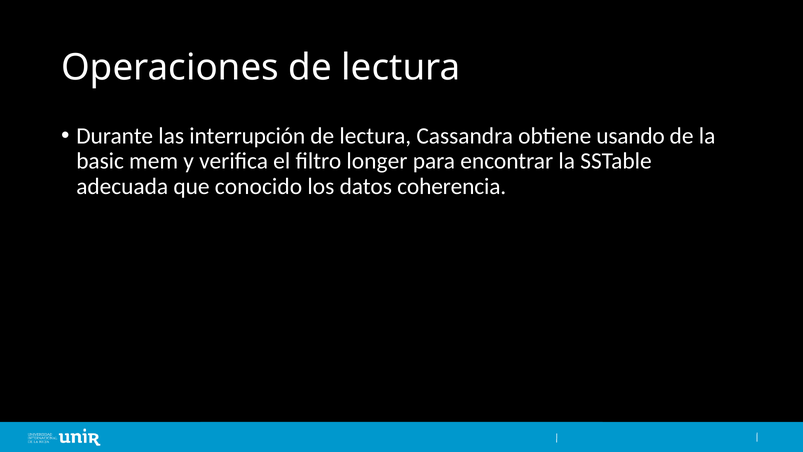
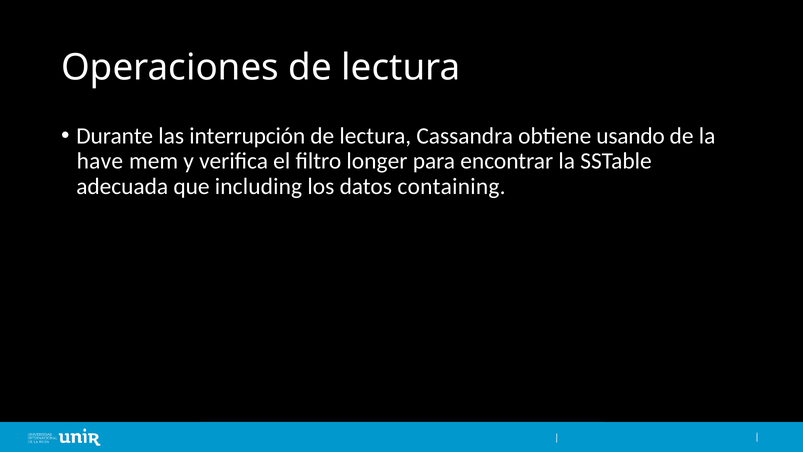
basic: basic -> have (100, 161)
conocido: conocido -> including (258, 186)
coherencia: coherencia -> containing (452, 186)
